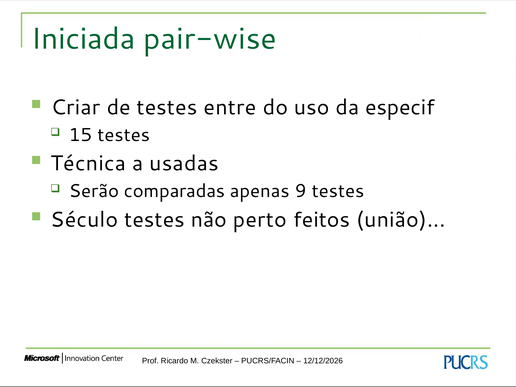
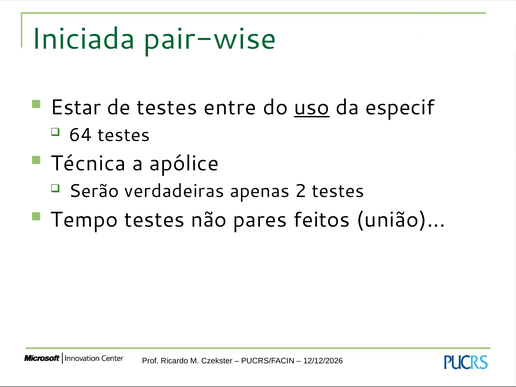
Criar: Criar -> Estar (76, 107)
uso underline: none -> present (312, 107)
15: 15 -> 64 (81, 135)
usadas: usadas -> apólice (184, 163)
comparadas: comparadas -> verdadeiras (174, 191)
9: 9 -> 2 (301, 191)
Século: Século -> Tempo (84, 220)
perto: perto -> pares (260, 220)
